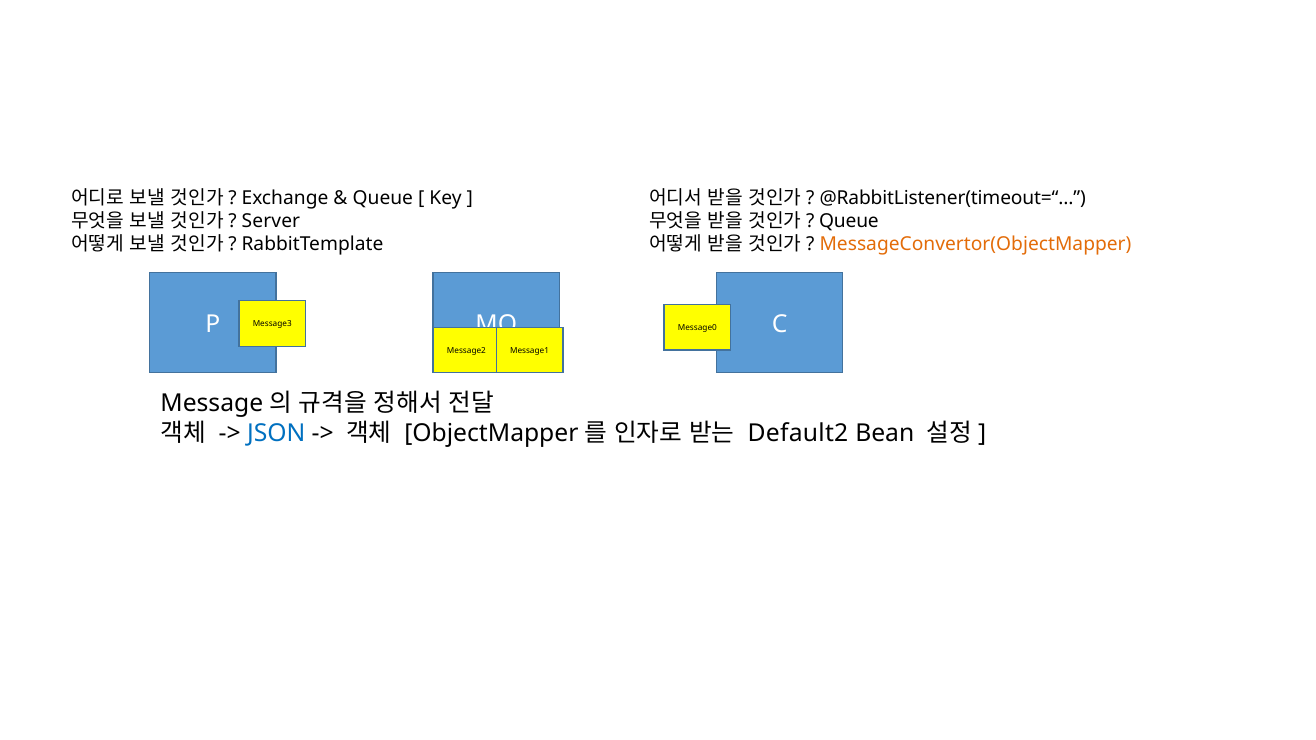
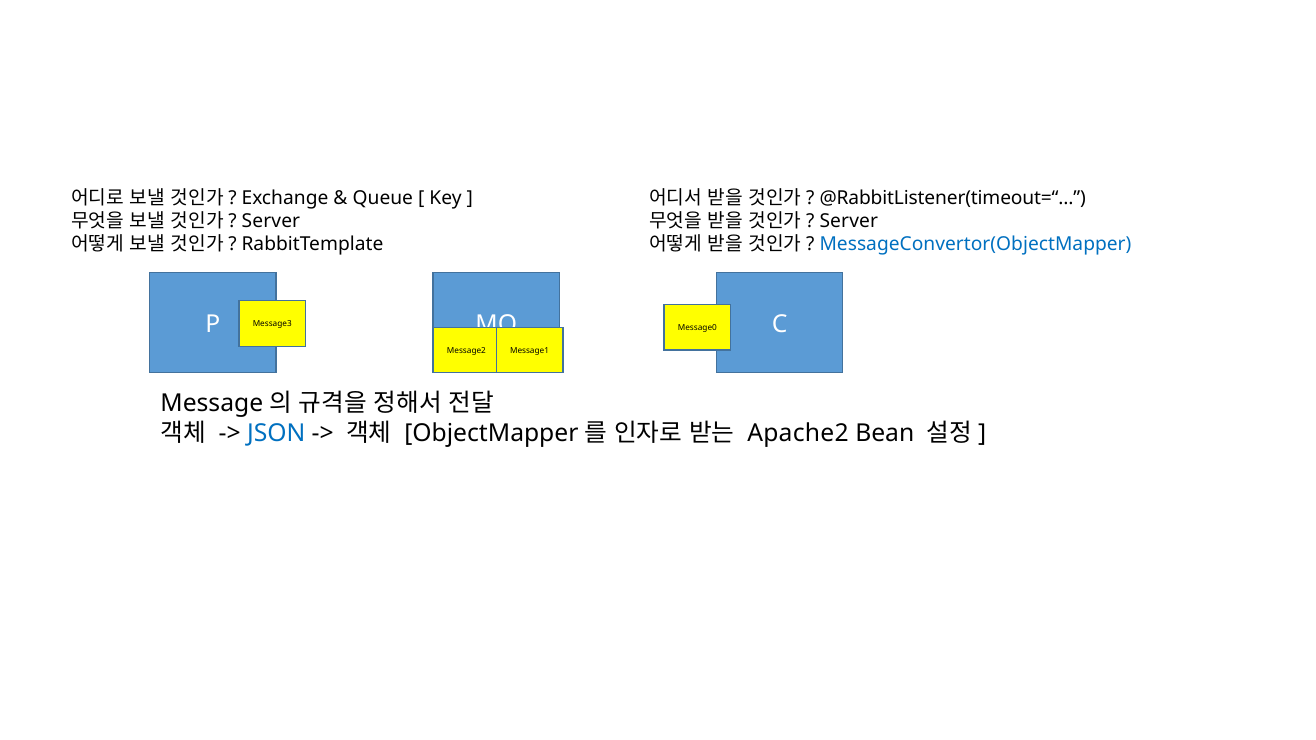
Queue: Queue -> Server (849, 221)
MessageConvertor(ObjectMapper colour: orange -> blue (975, 244)
Default2: Default2 -> Apache2 (798, 433)
